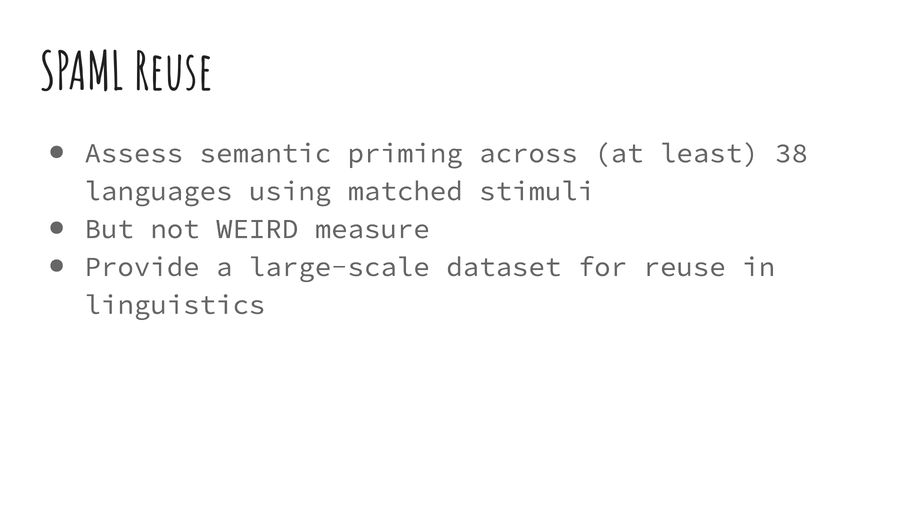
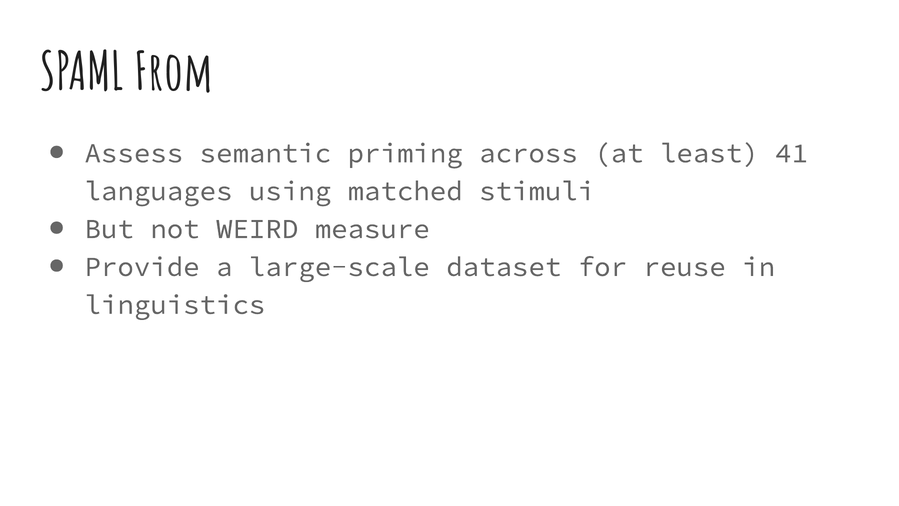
SPAML Reuse: Reuse -> From (174, 73)
38: 38 -> 41 (792, 153)
